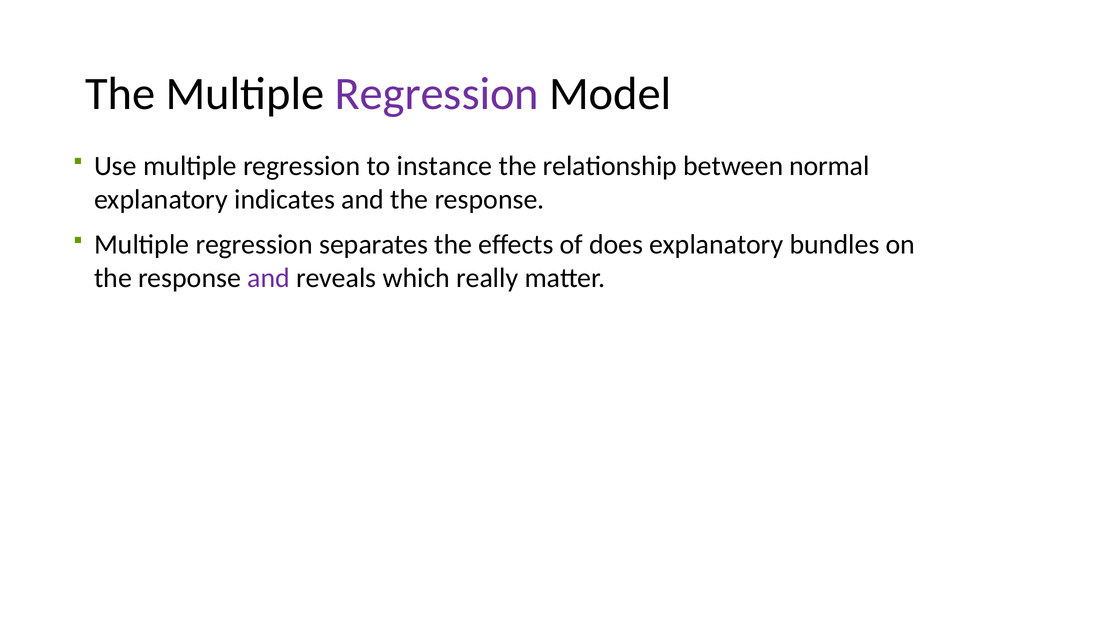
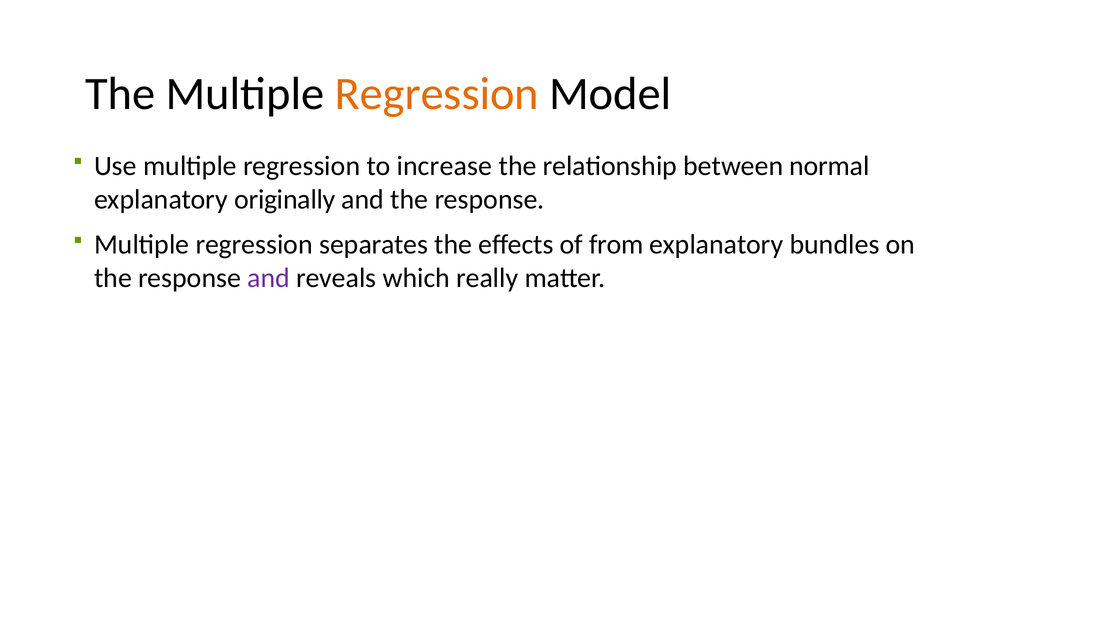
Regression colour: purple -> orange (437, 94)
instance: instance -> increase (444, 166)
indicates: indicates -> originally (285, 199)
does: does -> from (616, 244)
